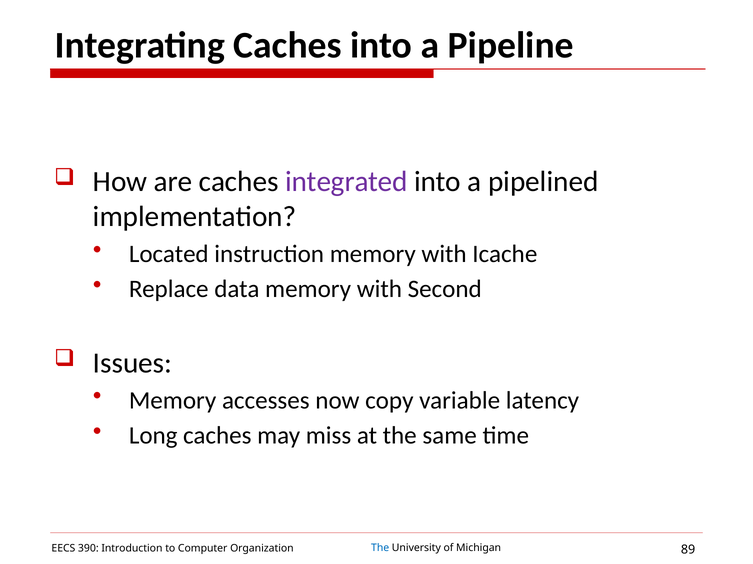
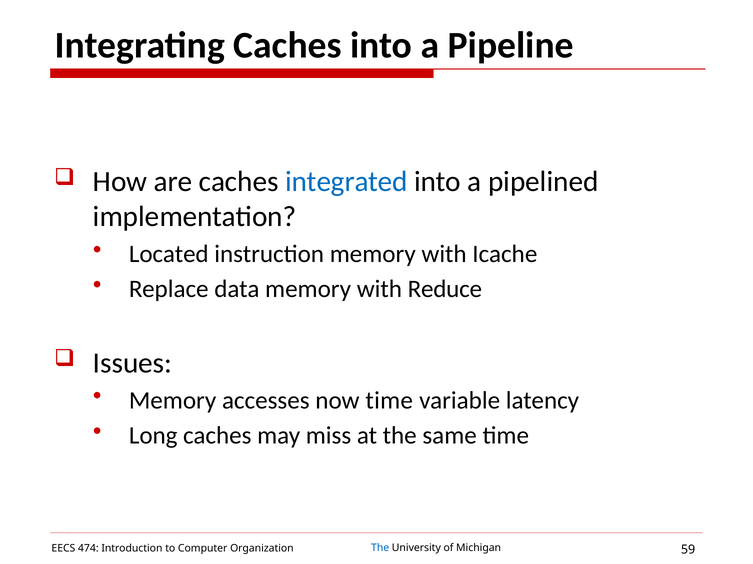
integrated colour: purple -> blue (346, 182)
Second: Second -> Reduce (445, 289)
now copy: copy -> time (389, 401)
390: 390 -> 474 (88, 549)
89: 89 -> 59 (688, 550)
